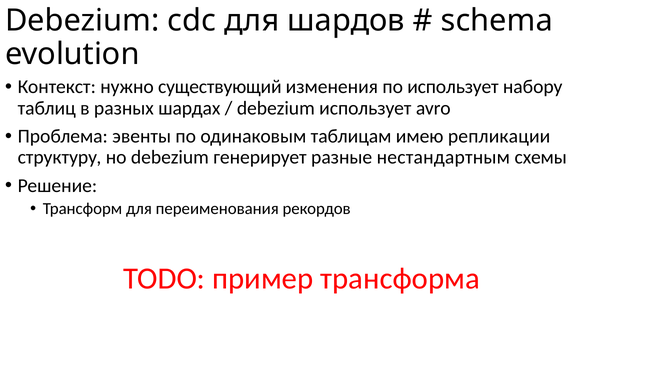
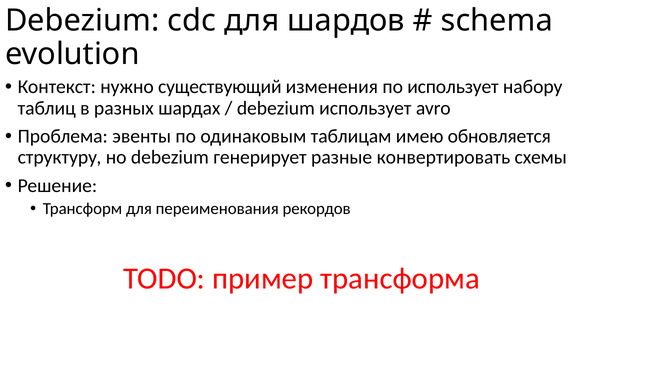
репликации: репликации -> обновляется (499, 136)
нестандартным: нестандартным -> конвертировать (443, 157)
